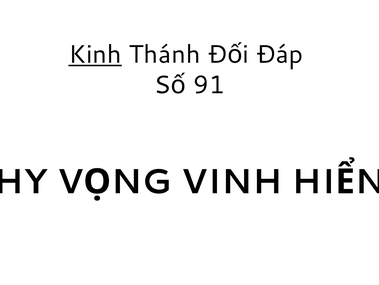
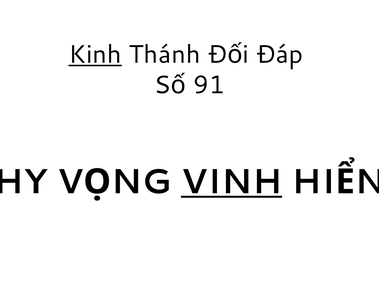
VINH underline: none -> present (231, 181)
